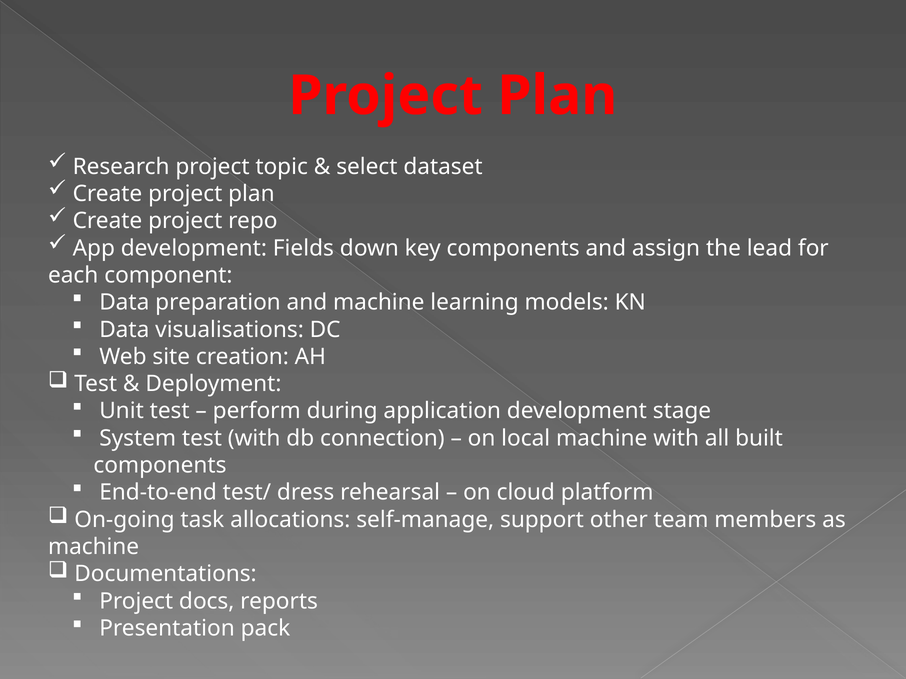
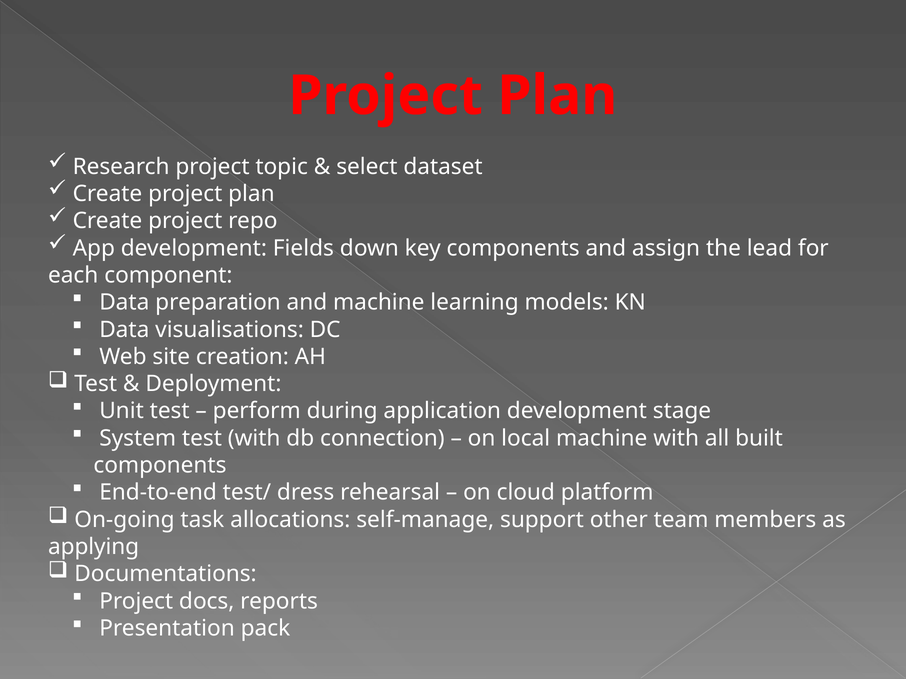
machine: machine -> applying (94, 547)
